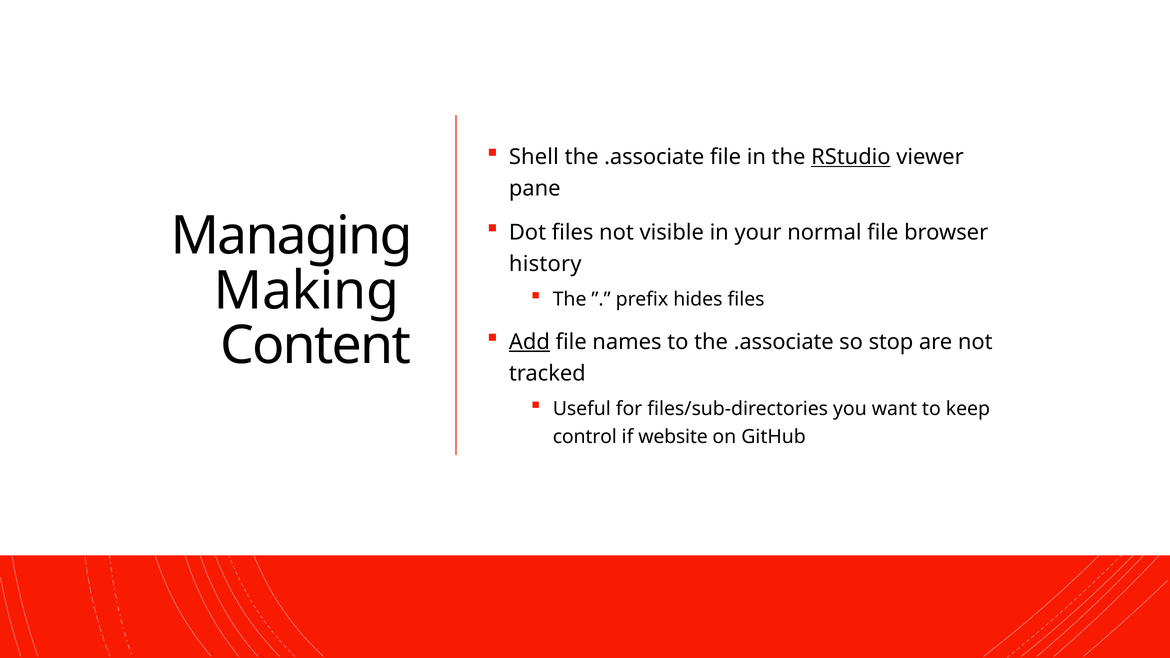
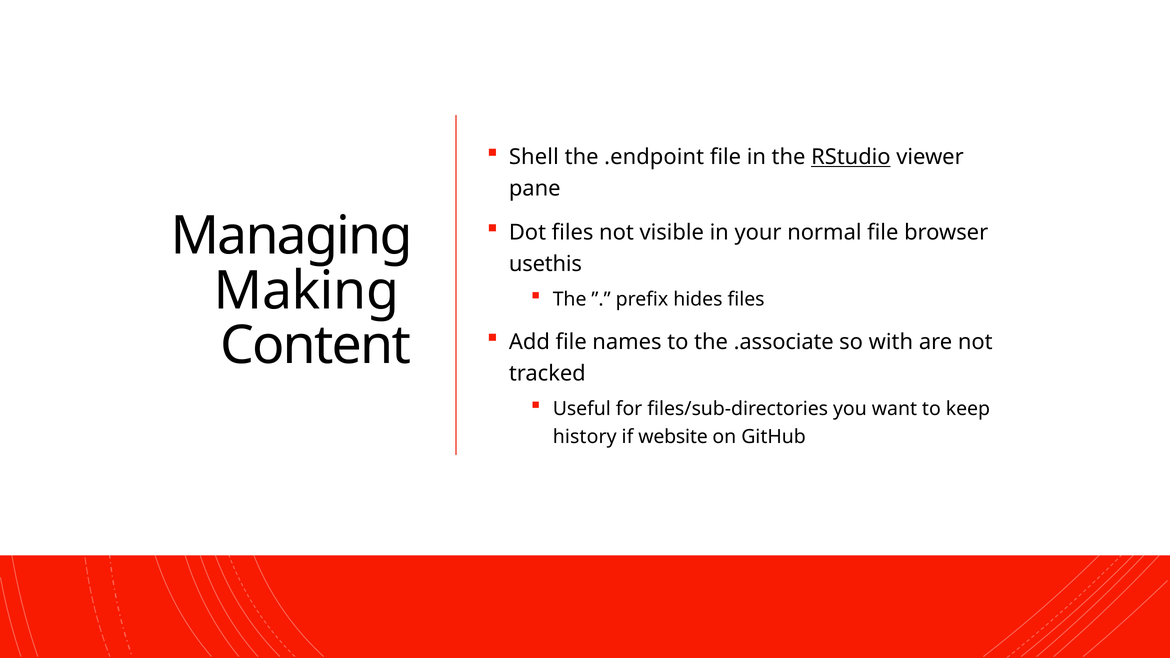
.associate: .associate -> .endpoint (654, 157)
history: history -> usethis (545, 264)
Add underline: present -> none (529, 342)
stop: stop -> with (891, 342)
control: control -> history (585, 437)
